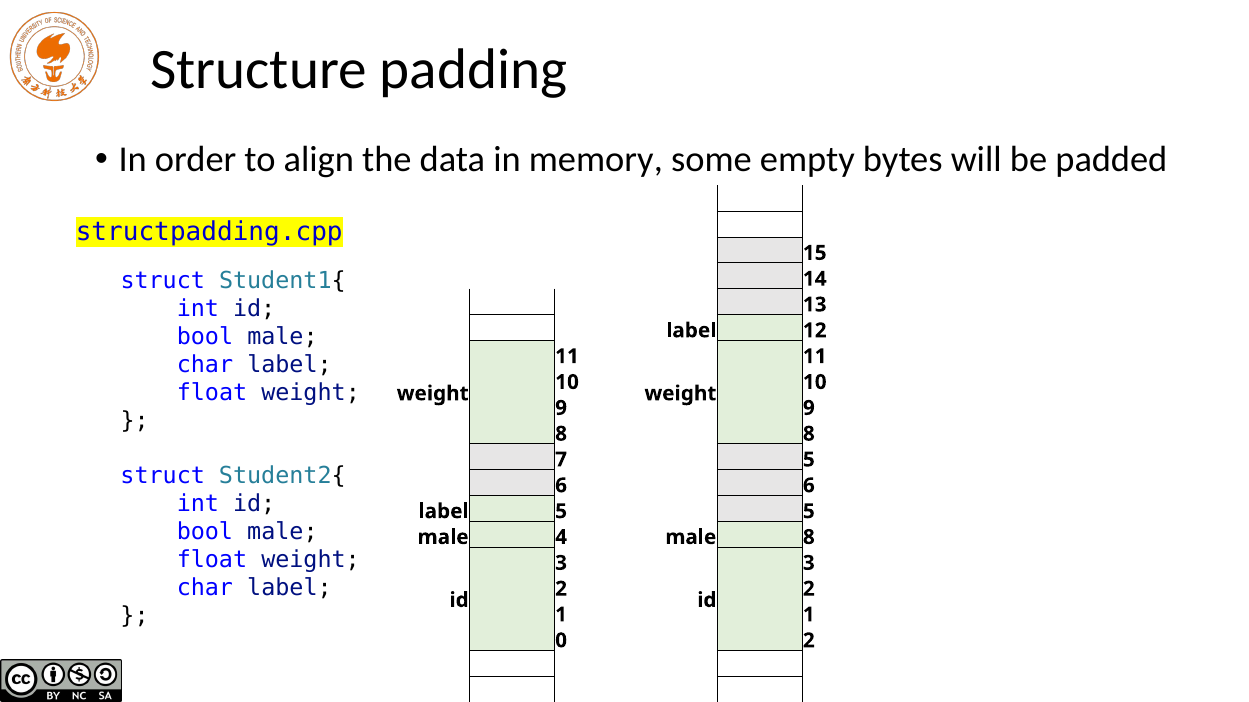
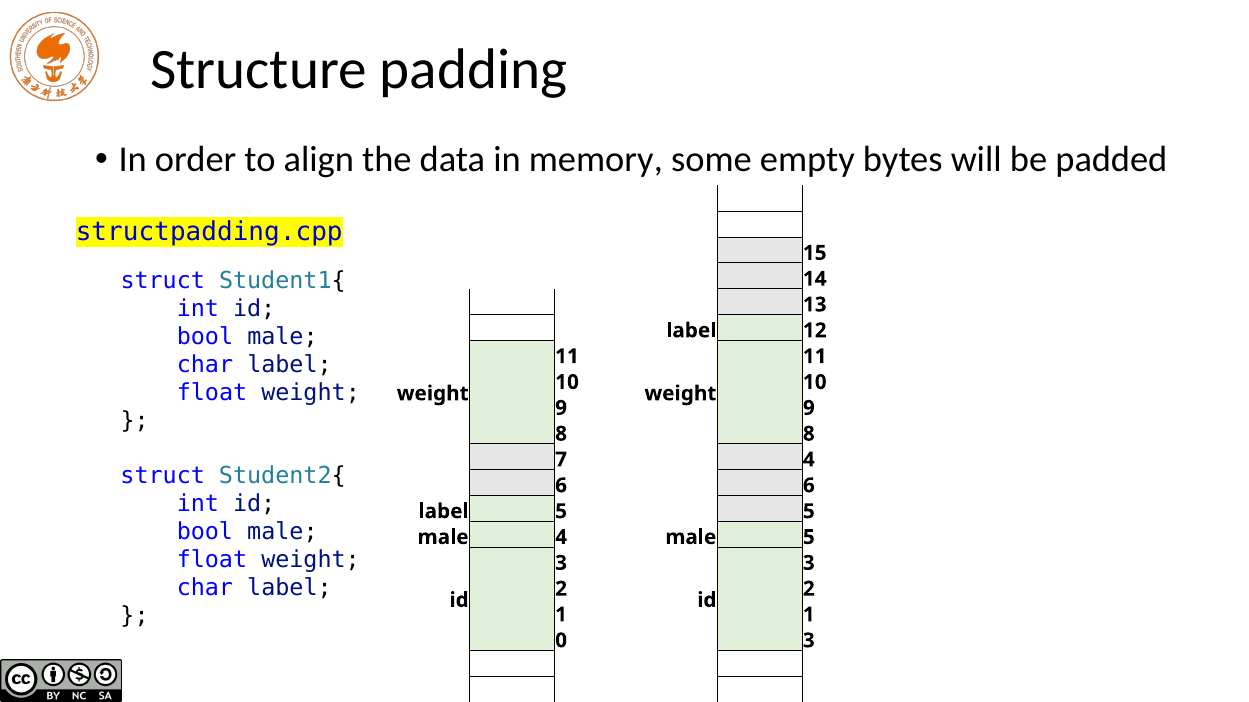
7 5: 5 -> 4 (809, 460)
male 8: 8 -> 5 (809, 538)
0 2: 2 -> 3 (809, 641)
